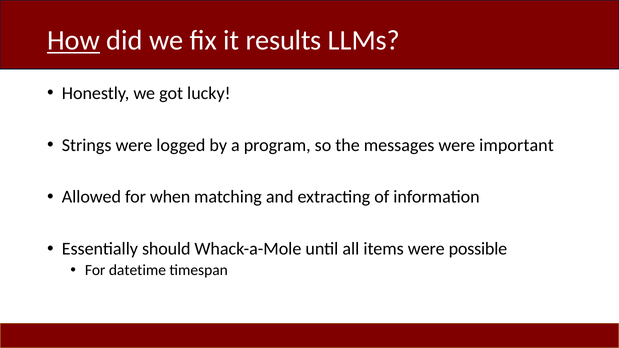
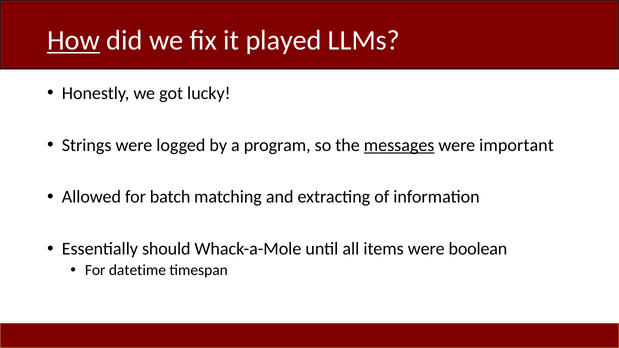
results: results -> played (284, 40)
messages underline: none -> present (399, 145)
when: when -> batch (170, 197)
possible: possible -> boolean (478, 249)
